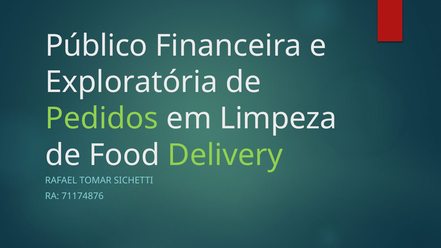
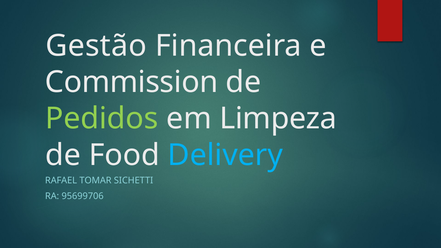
Público: Público -> Gestão (96, 46)
Exploratória: Exploratória -> Commission (132, 82)
Delivery colour: light green -> light blue (225, 155)
71174876: 71174876 -> 95699706 (83, 196)
